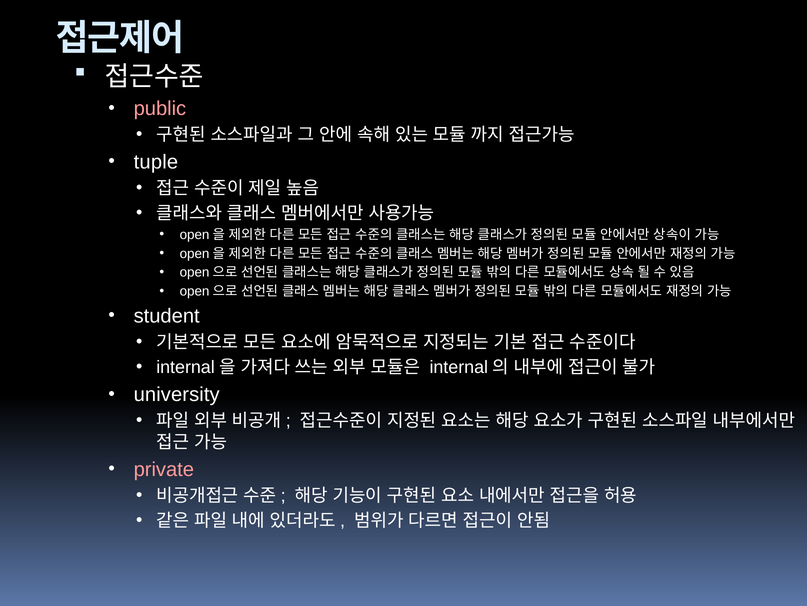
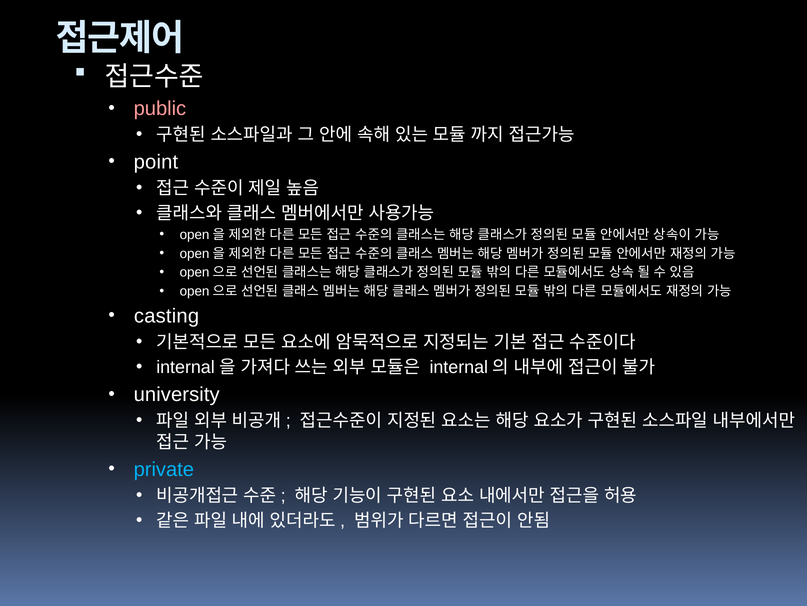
tuple: tuple -> point (156, 162)
student: student -> casting (167, 316)
private colour: pink -> light blue (164, 469)
